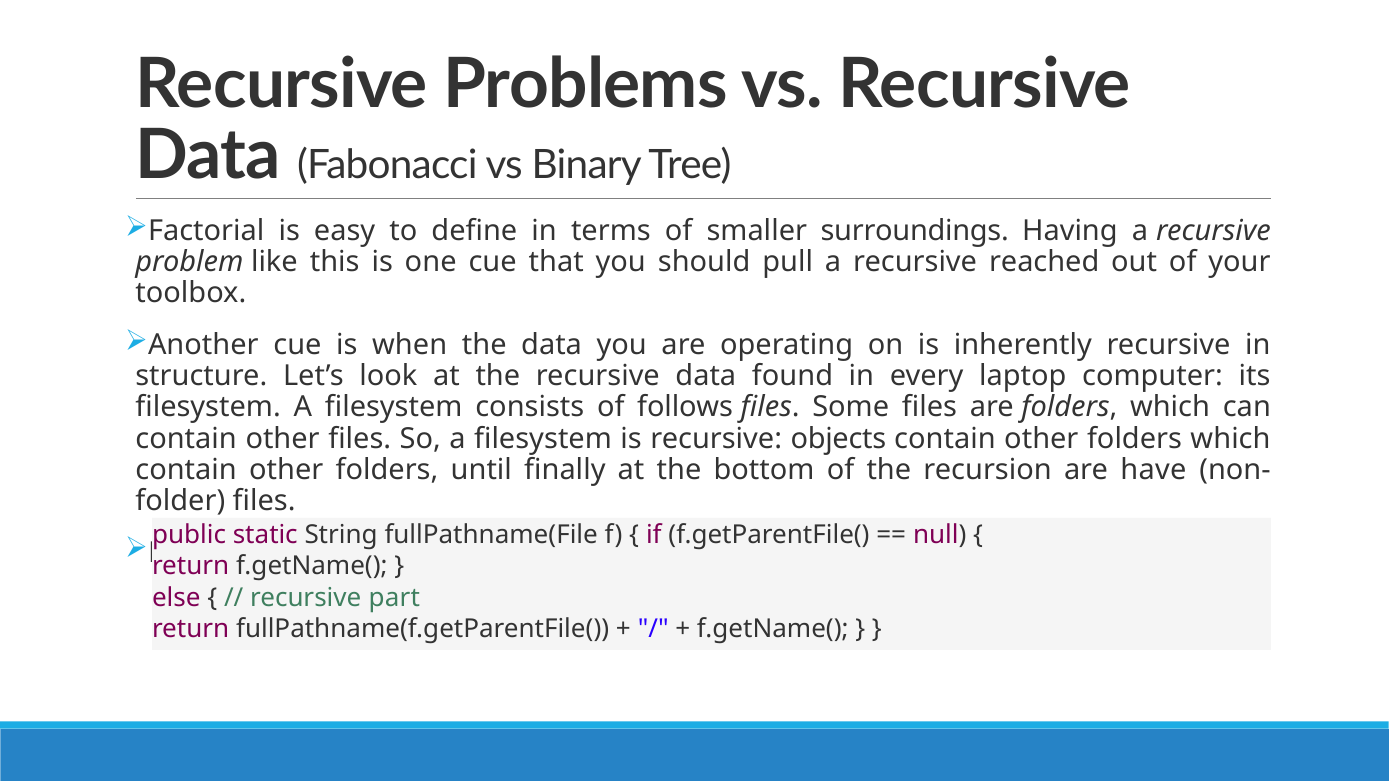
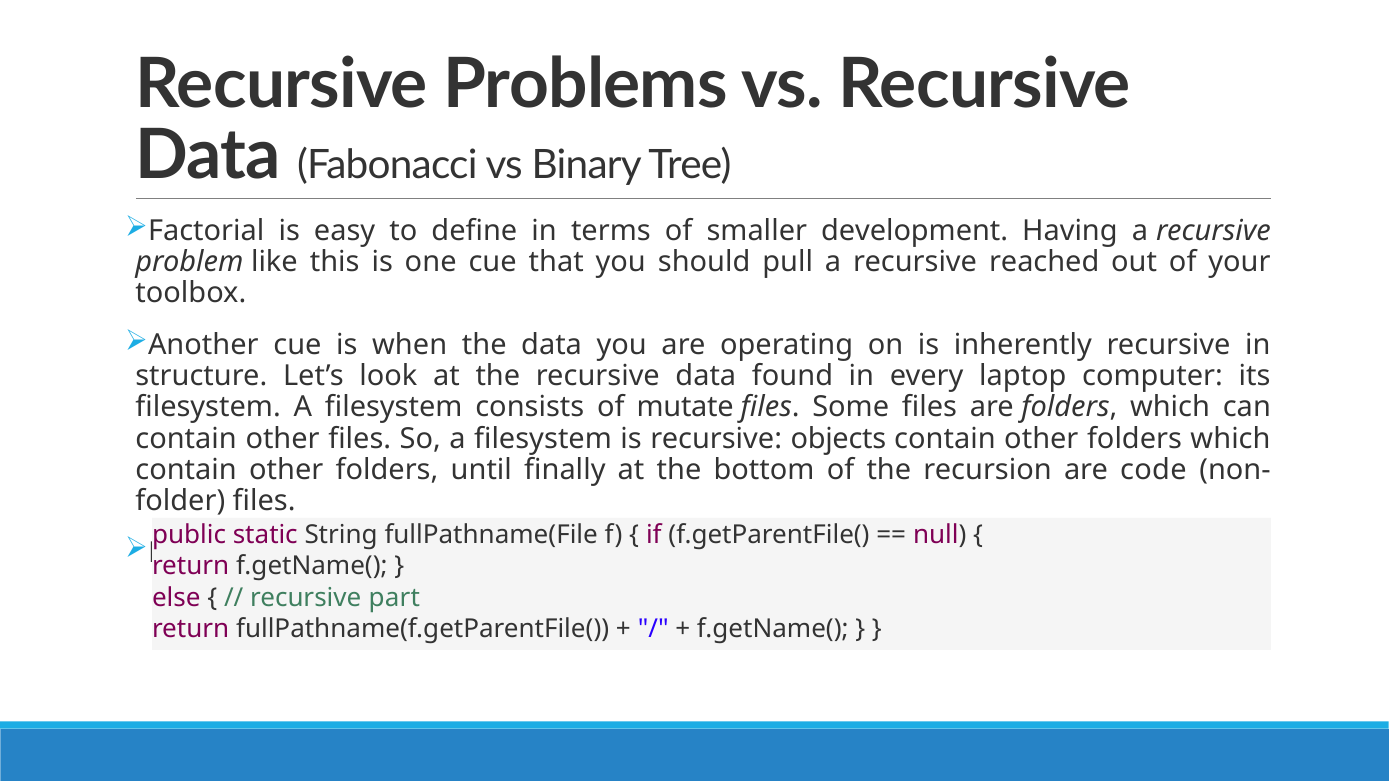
surroundings: surroundings -> development (915, 231)
follows: follows -> mutate (685, 407)
have: have -> code (1153, 470)
